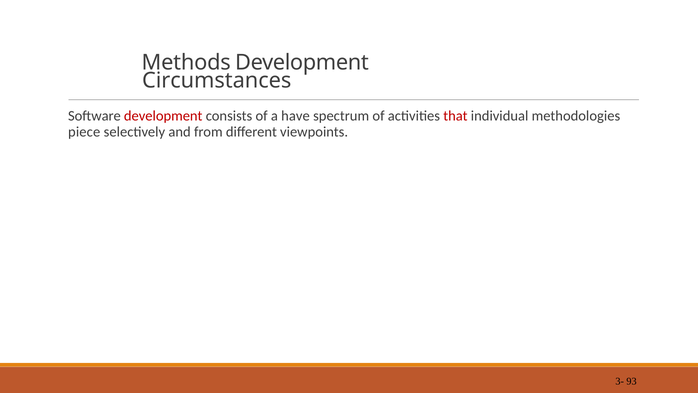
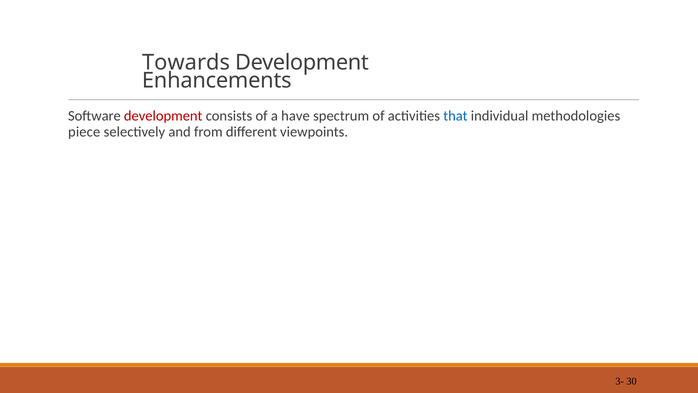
Methods: Methods -> Towards (186, 63)
Circumstances: Circumstances -> Enhancements (217, 81)
that colour: red -> blue (455, 116)
93: 93 -> 30 (632, 381)
